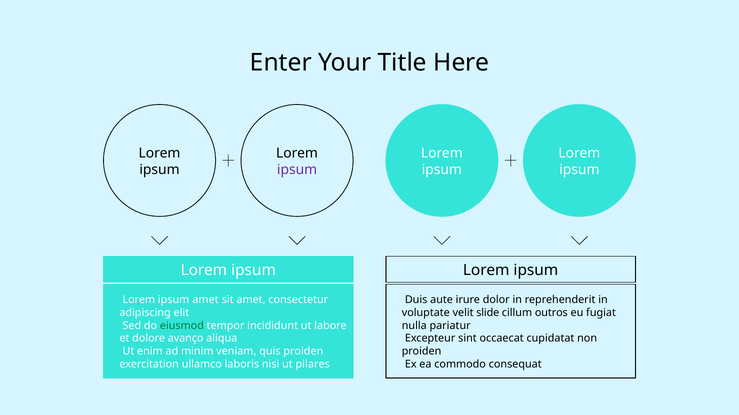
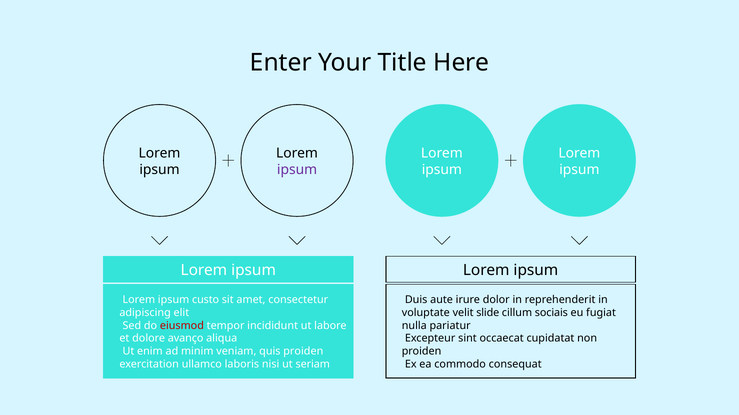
ipsum amet: amet -> custo (206, 300)
outros: outros -> sociais (551, 313)
eiusmod colour: green -> red (182, 326)
pilares: pilares -> seriam (313, 365)
